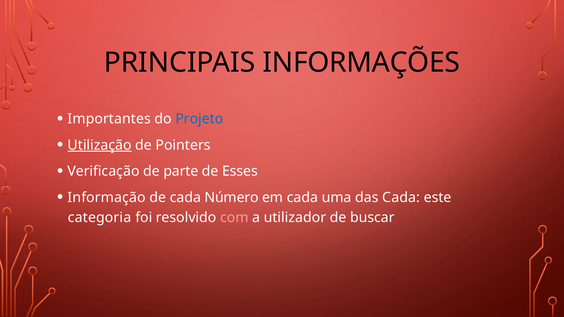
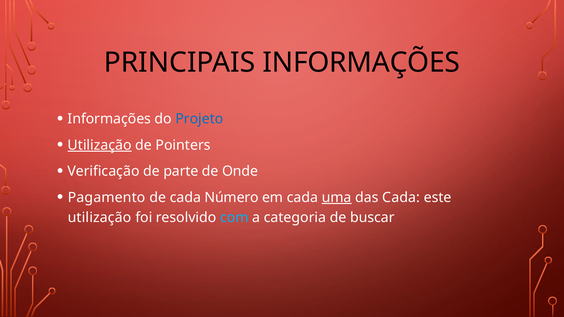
Importantes: Importantes -> Informações (109, 119)
Esses: Esses -> Onde (240, 171)
Informação: Informação -> Pagamento (107, 198)
uma underline: none -> present (337, 198)
categoria: categoria -> utilização (100, 218)
com colour: pink -> light blue (234, 218)
utilizador: utilizador -> categoria (295, 218)
